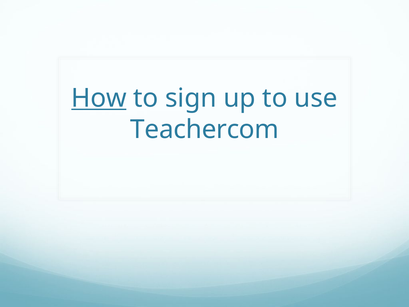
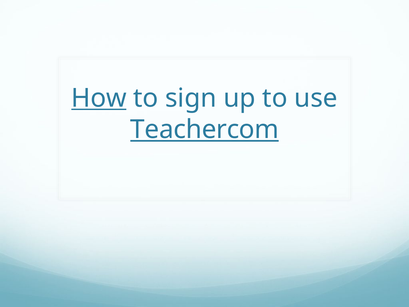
Teachercom underline: none -> present (205, 129)
